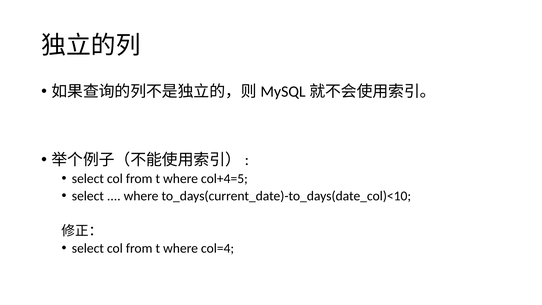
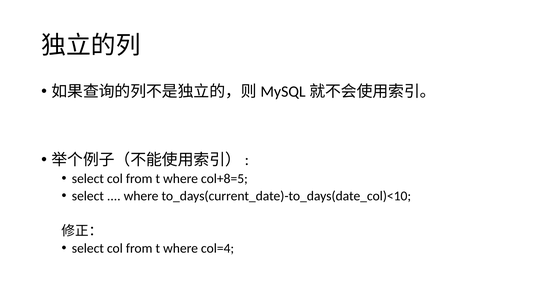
col+4=5: col+4=5 -> col+8=5 (224, 178)
